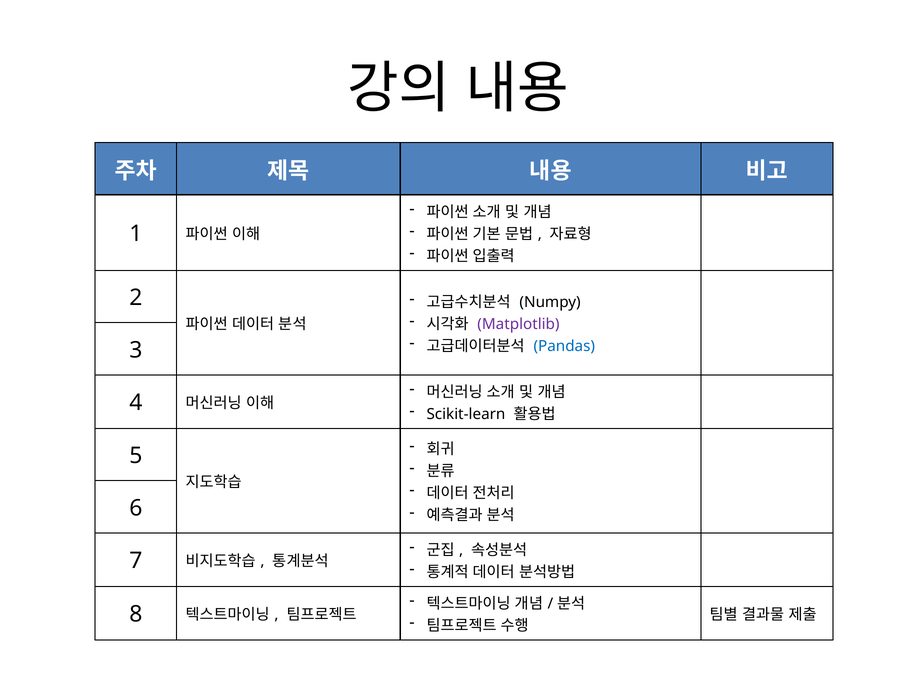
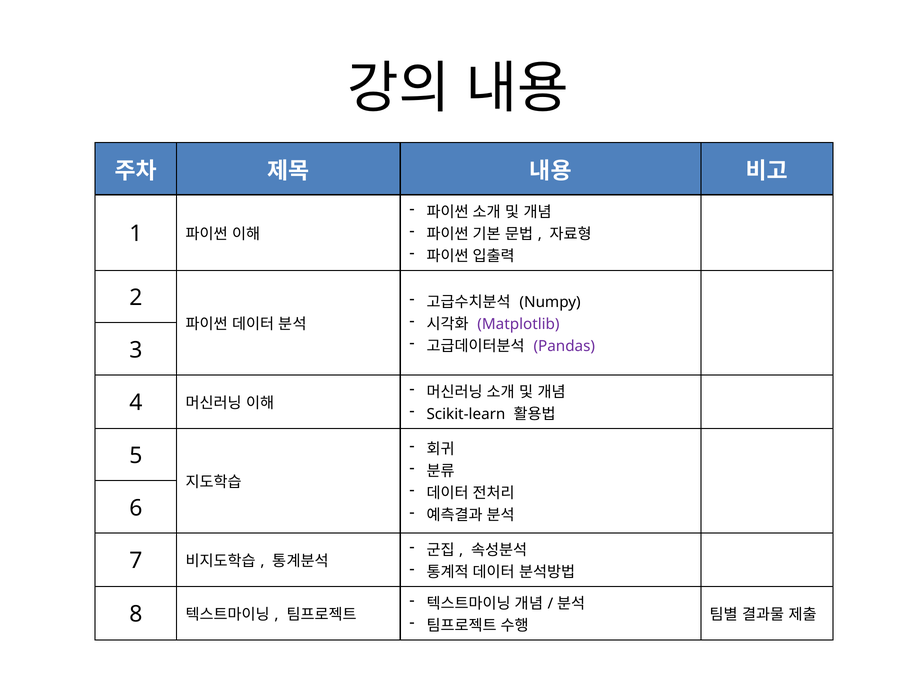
Pandas colour: blue -> purple (564, 346)
